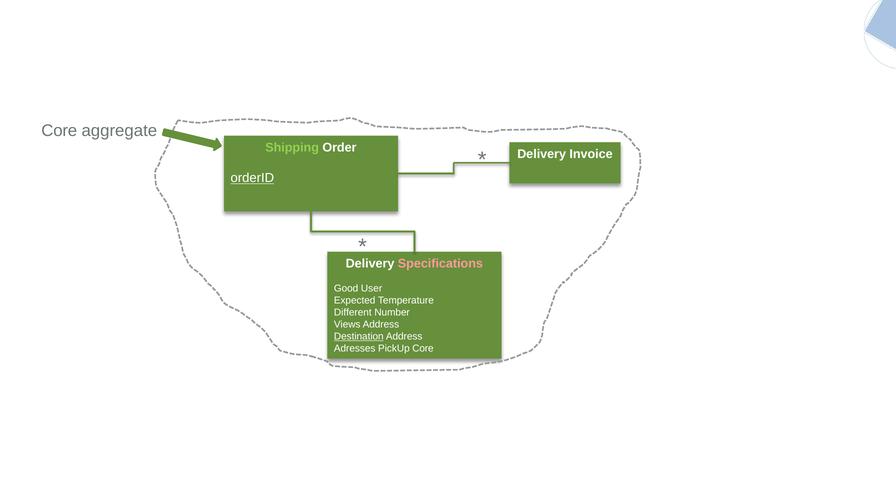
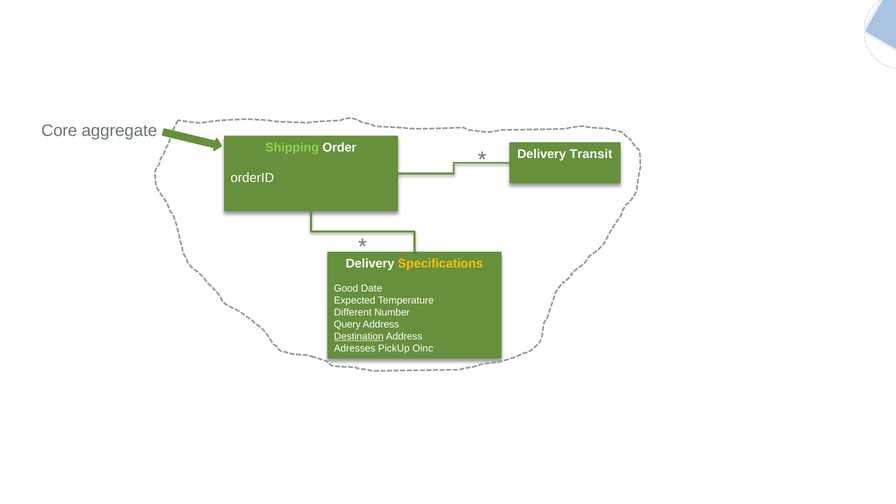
Invoice: Invoice -> Transit (591, 154)
orderID underline: present -> none (252, 178)
Specifications colour: pink -> yellow (440, 263)
User: User -> Date (372, 289)
Views: Views -> Query (347, 324)
PickUp Core: Core -> Oinc (423, 348)
